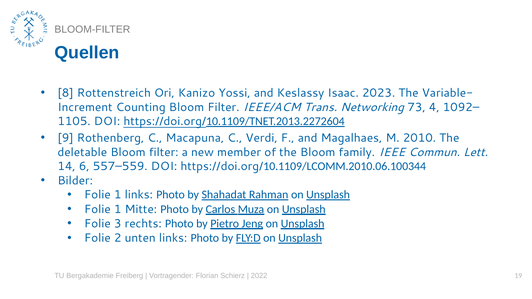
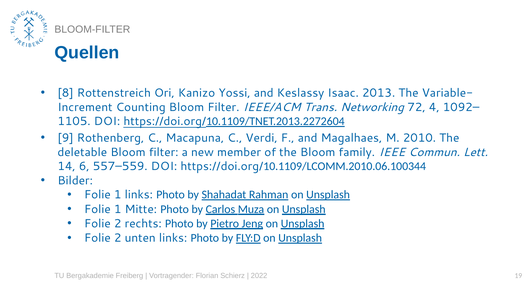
2023: 2023 -> 2013 (379, 93)
73: 73 -> 72 (417, 107)
3: 3 -> 2 (118, 224)
